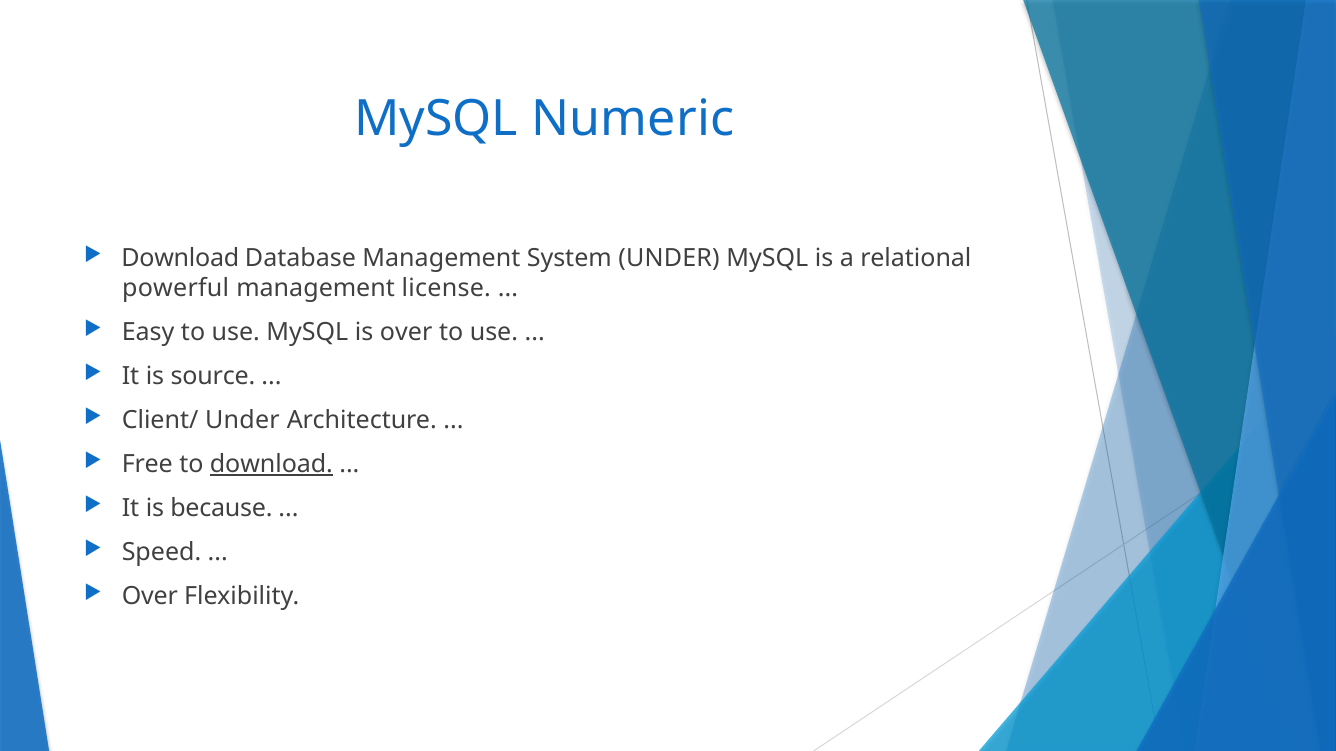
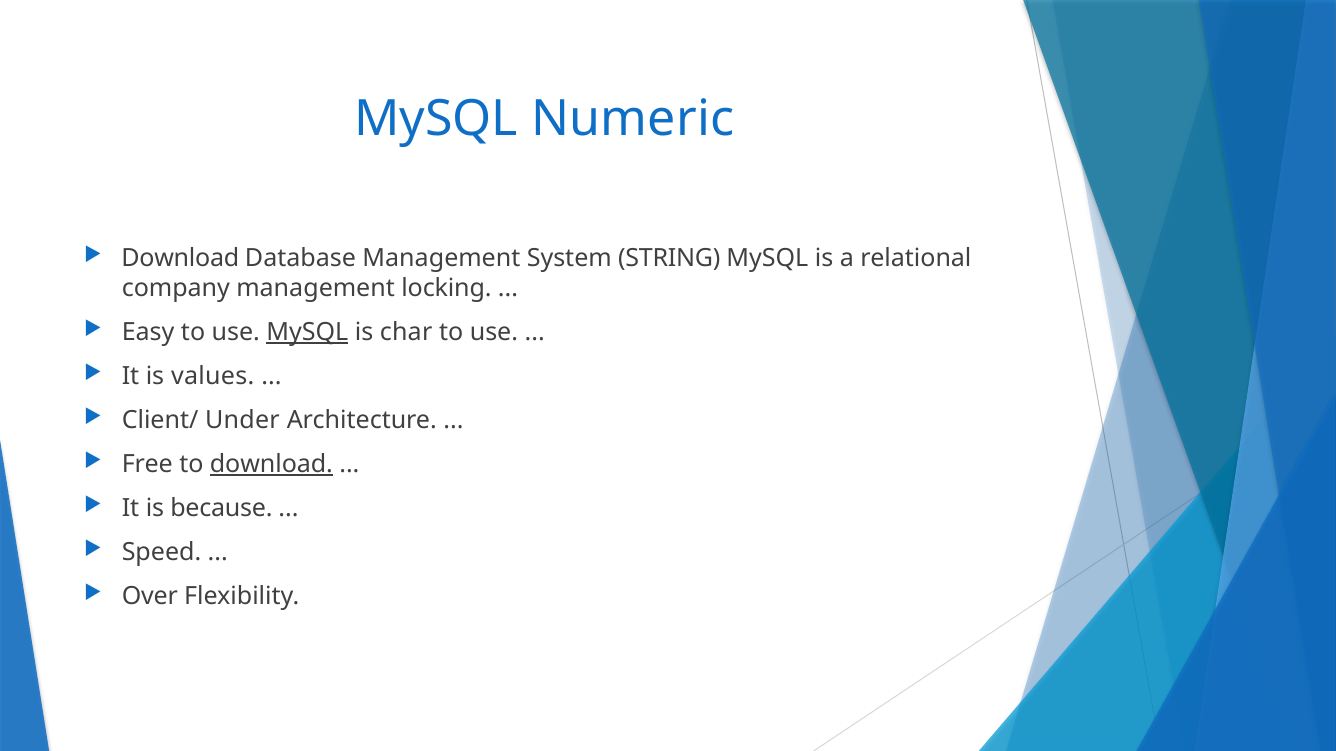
System UNDER: UNDER -> STRING (669, 259)
powerful: powerful -> company (176, 289)
license: license -> locking (446, 289)
MySQL underline: none -> present (307, 333)
is over: over -> char (406, 333)
source: source -> values (213, 377)
